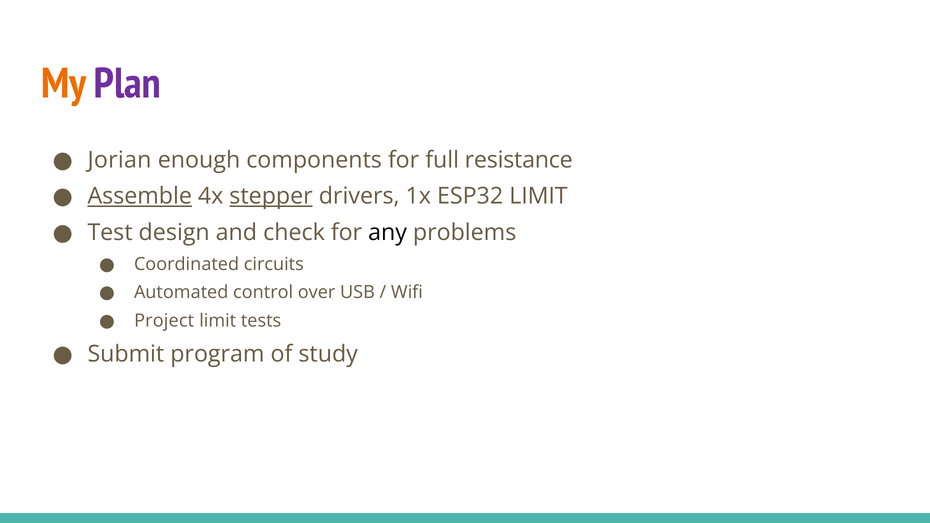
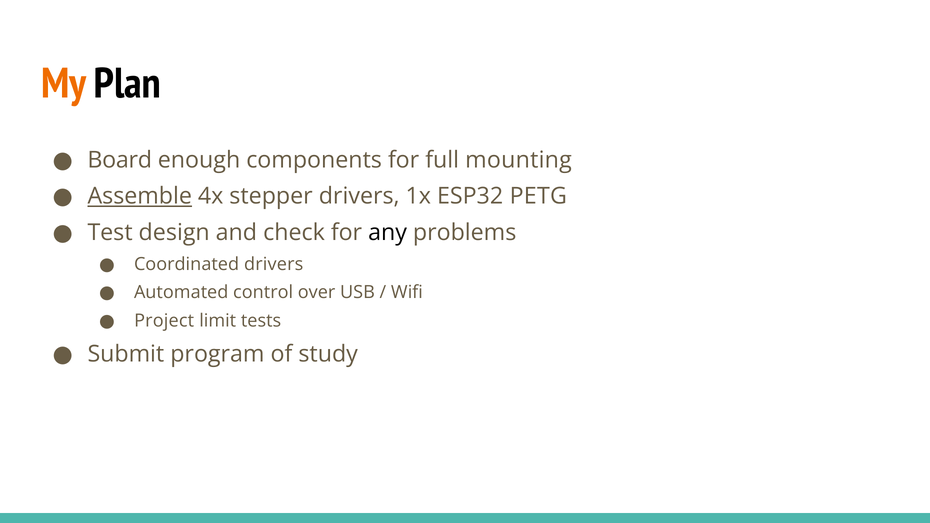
Plan colour: purple -> black (127, 84)
Jorian: Jorian -> Board (120, 160)
resistance: resistance -> mounting (519, 160)
stepper underline: present -> none (271, 196)
ESP32 LIMIT: LIMIT -> PETG (538, 196)
Coordinated circuits: circuits -> drivers (274, 264)
